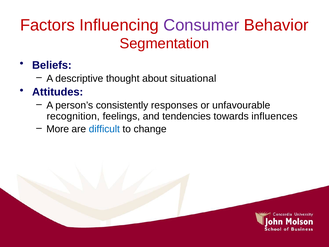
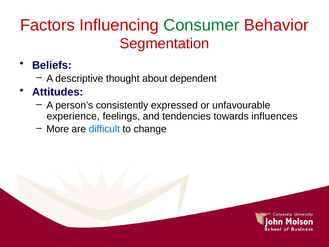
Consumer colour: purple -> green (201, 25)
situational: situational -> dependent (193, 78)
responses: responses -> expressed (174, 105)
recognition: recognition -> experience (73, 116)
